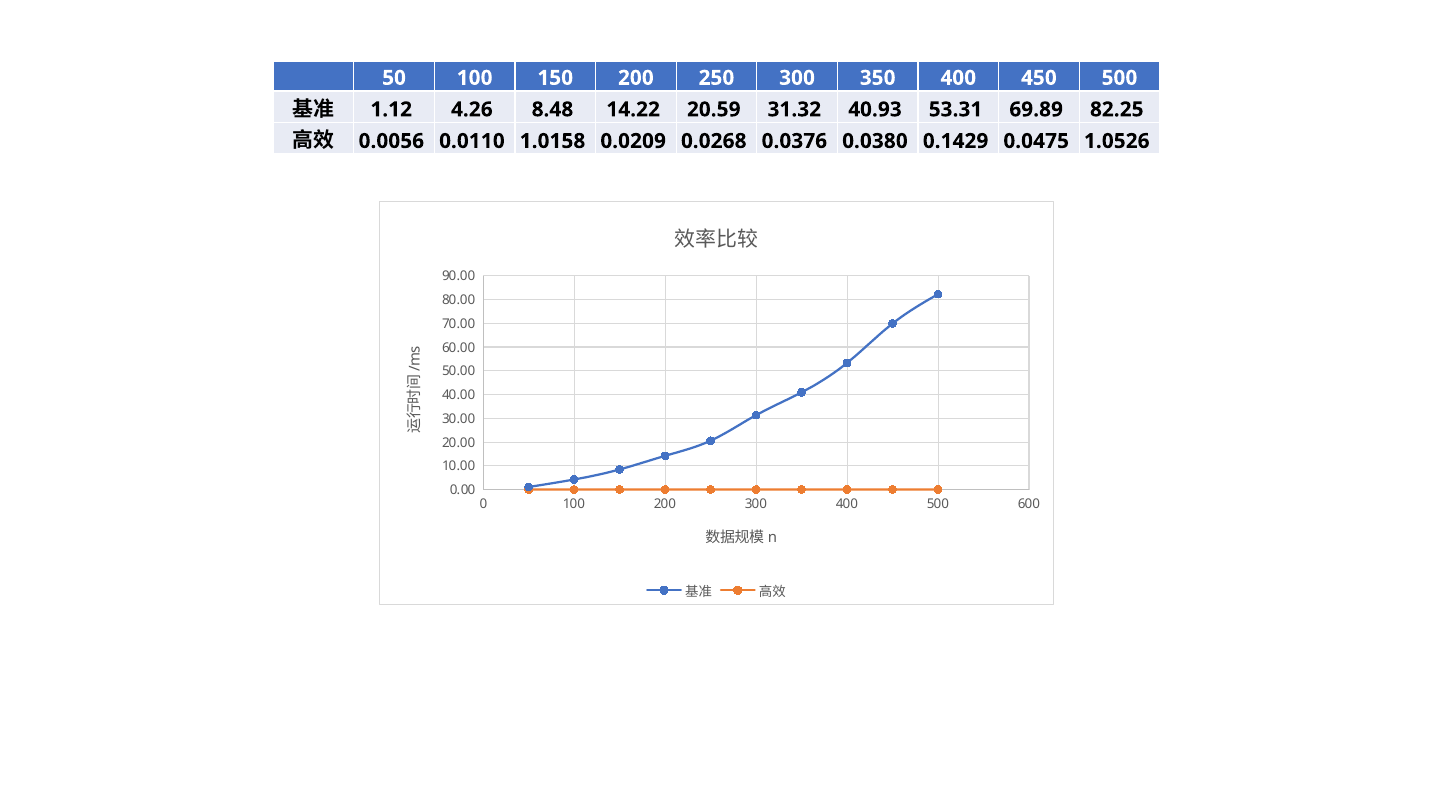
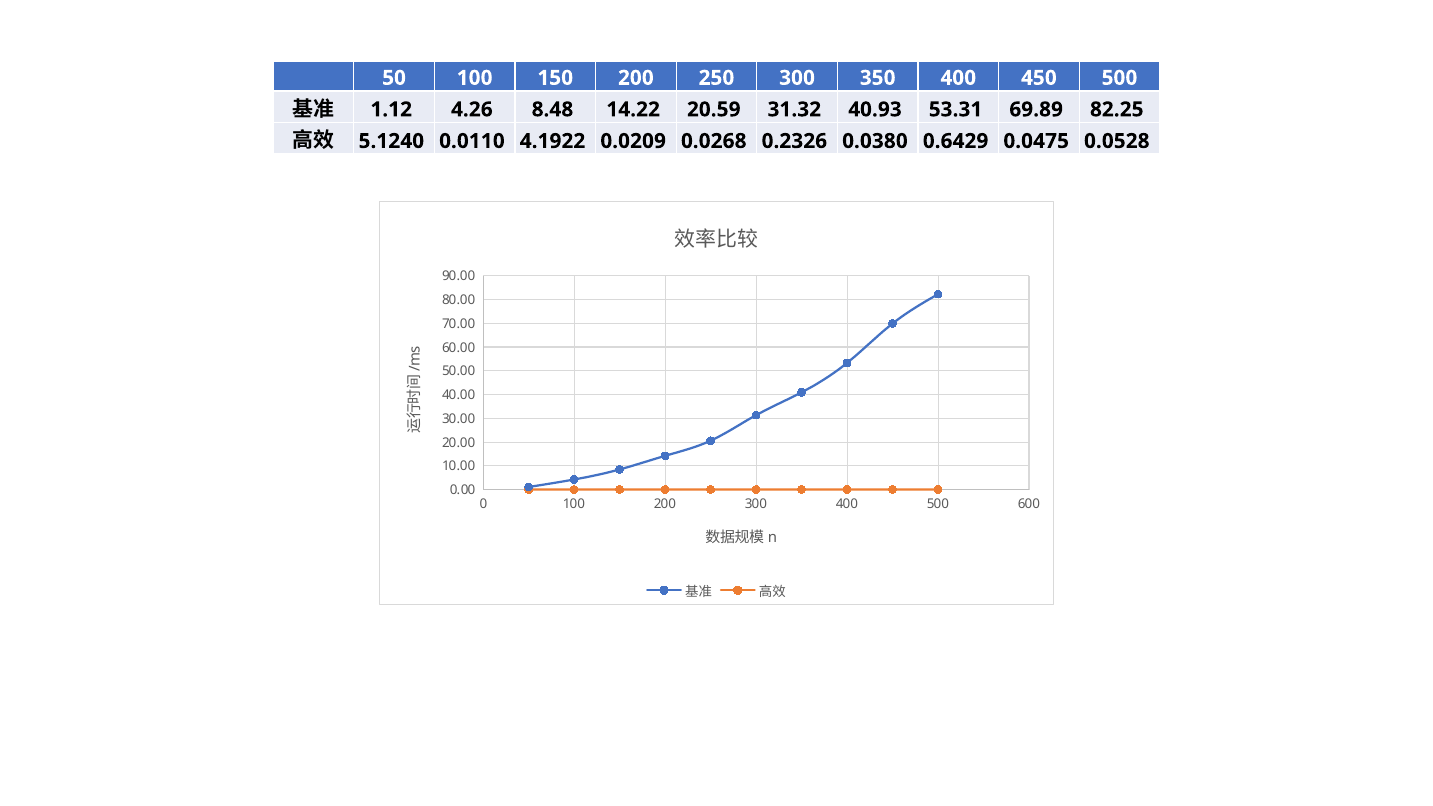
0.0056: 0.0056 -> 5.1240 (391, 141)
1.0158: 1.0158 -> 4.1922 (553, 141)
0.0376: 0.0376 -> 0.2326 (794, 141)
0.1429: 0.1429 -> 0.6429 (956, 141)
1.0526: 1.0526 -> 0.0528 (1117, 141)
